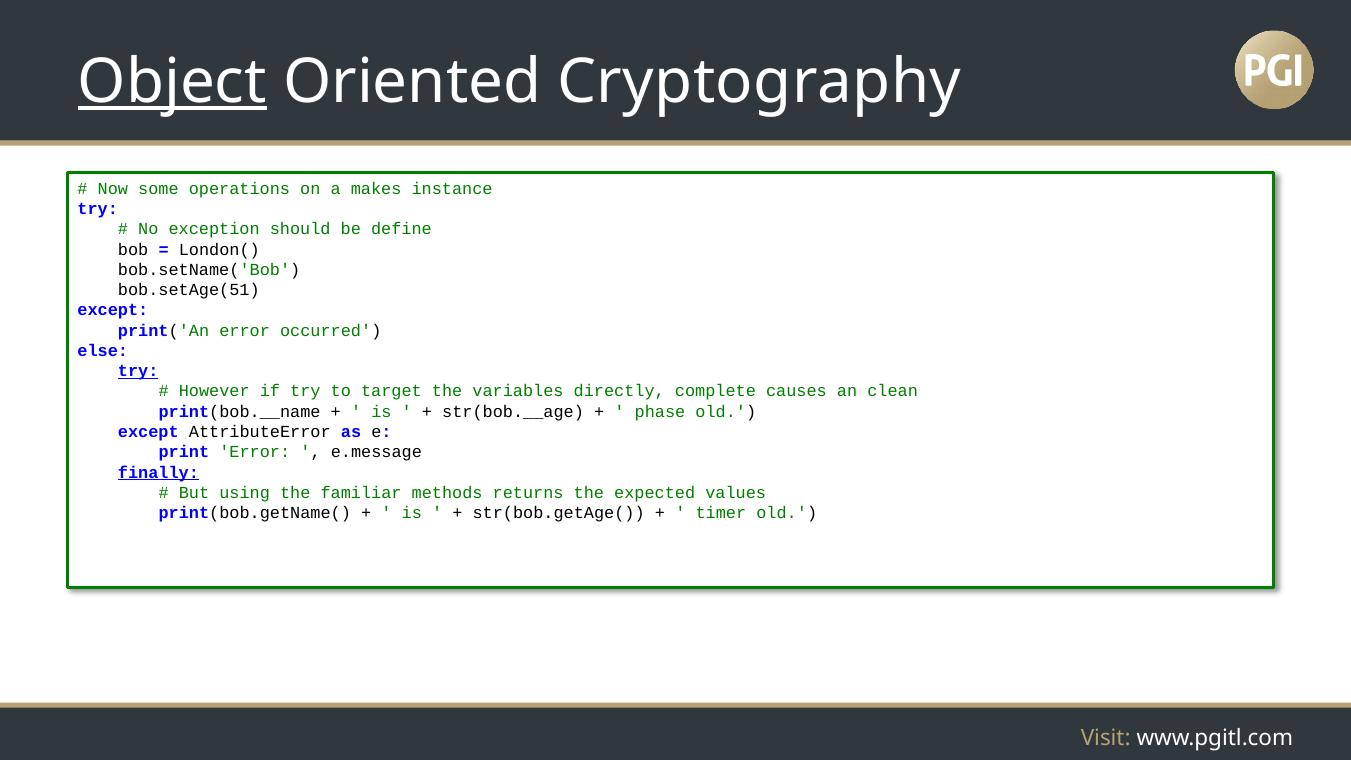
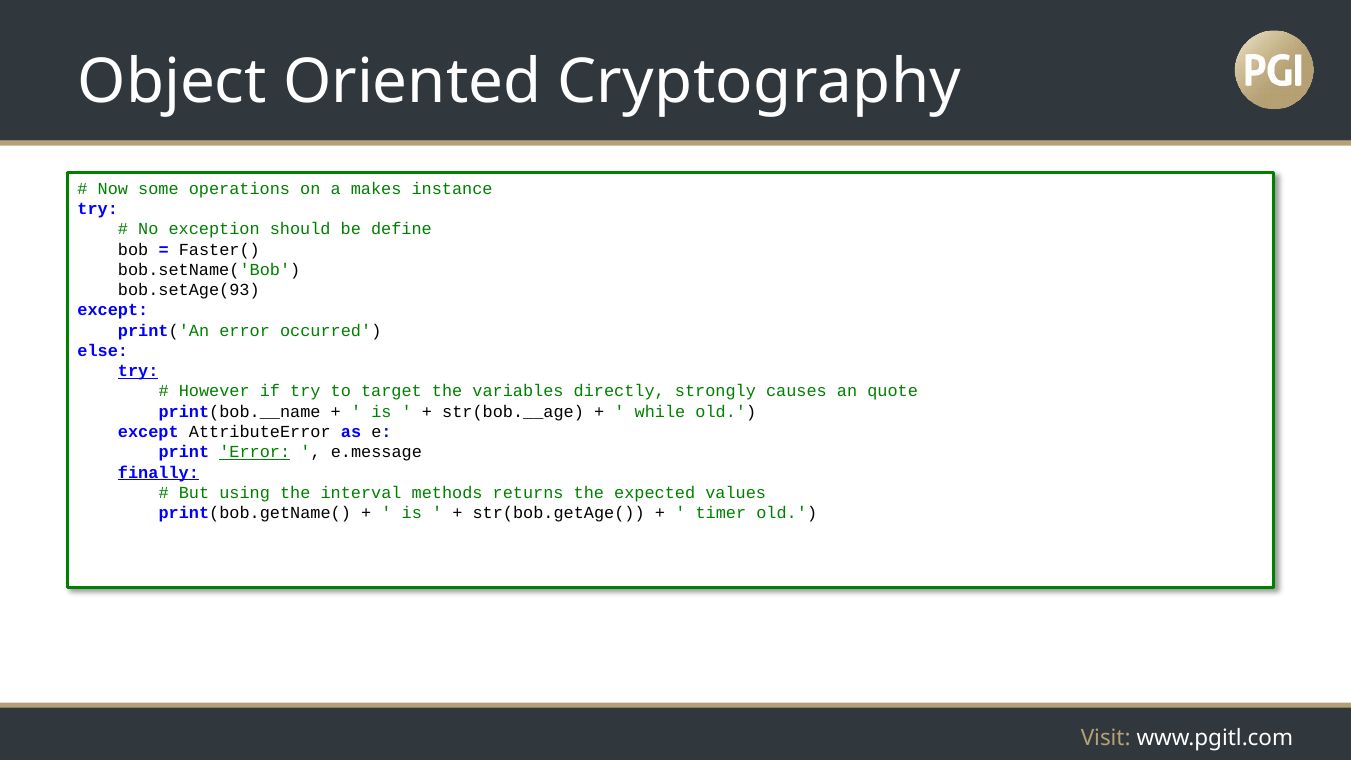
Object underline: present -> none (172, 82)
London(: London( -> Faster( (219, 250)
bob.setAge(51: bob.setAge(51 -> bob.setAge(93 (189, 290)
complete: complete -> strongly (715, 391)
clean: clean -> quote (893, 391)
phase: phase -> while (660, 412)
Error underline: none -> present (255, 452)
familiar: familiar -> interval (361, 493)
